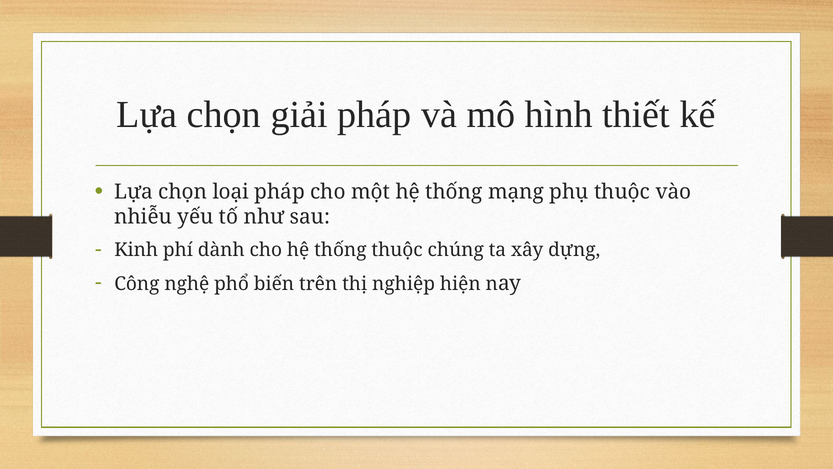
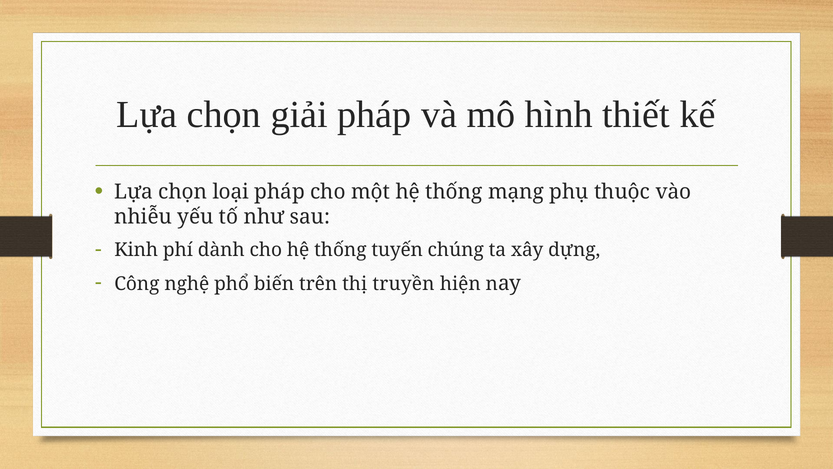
thống thuộc: thuộc -> tuyến (397, 250)
nghiệp: nghiệp -> truyền (403, 284)
